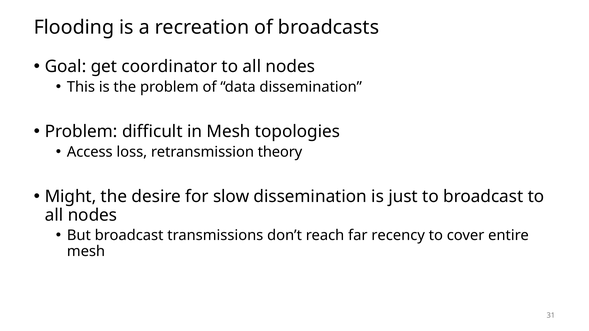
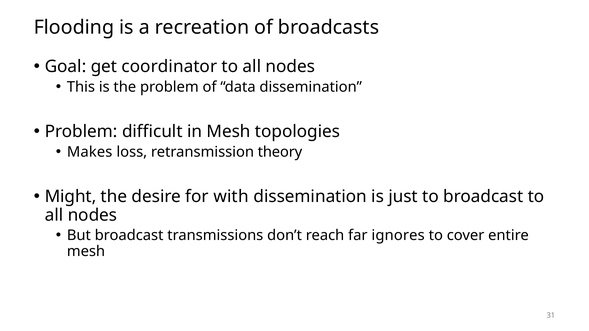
Access: Access -> Makes (90, 152)
slow: slow -> with (231, 197)
recency: recency -> ignores (398, 236)
